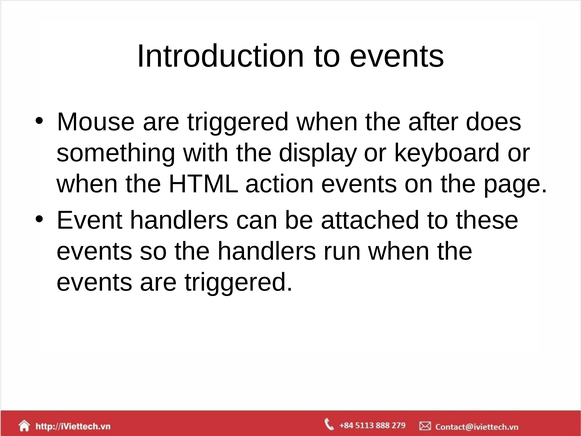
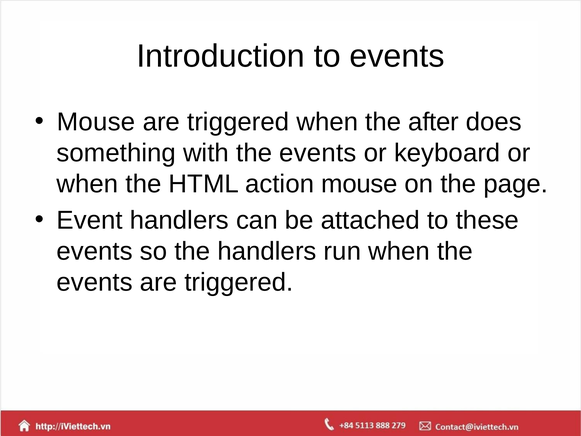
with the display: display -> events (318, 153)
action events: events -> mouse (359, 184)
